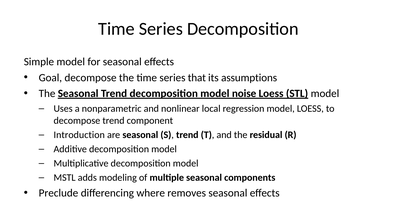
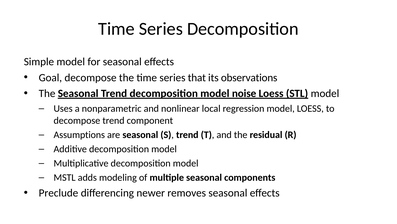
assumptions: assumptions -> observations (249, 77)
Introduction: Introduction -> Assumptions (79, 134)
where: where -> newer (151, 192)
